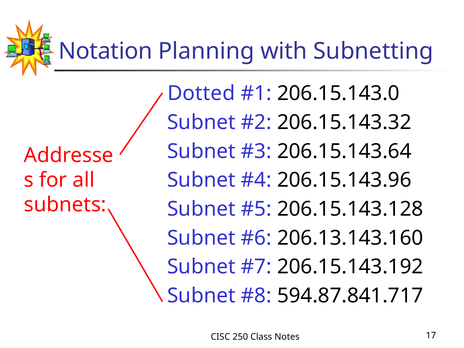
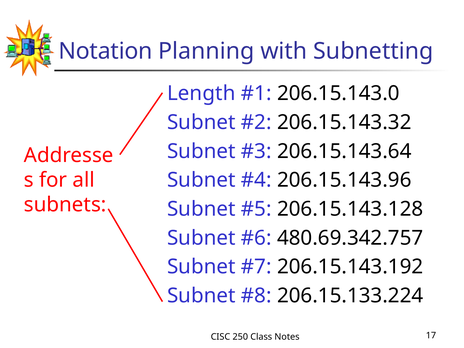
Dotted: Dotted -> Length (201, 93)
206.13.143.160: 206.13.143.160 -> 480.69.342.757 (350, 238)
594.87.841.717: 594.87.841.717 -> 206.15.133.224 (350, 296)
